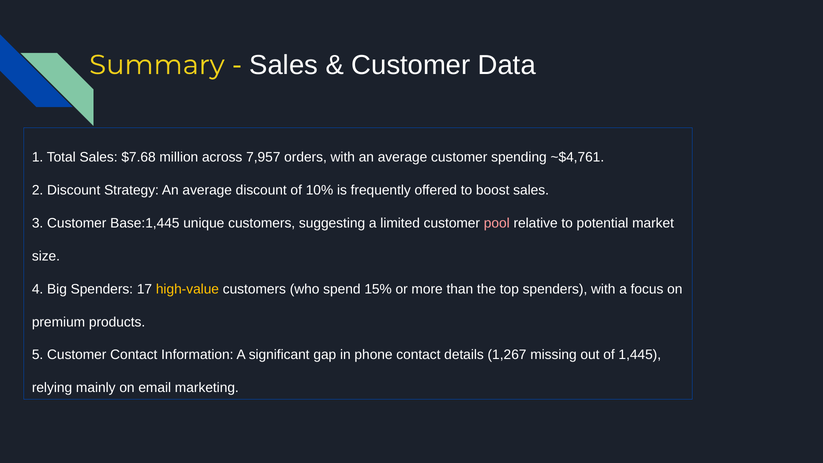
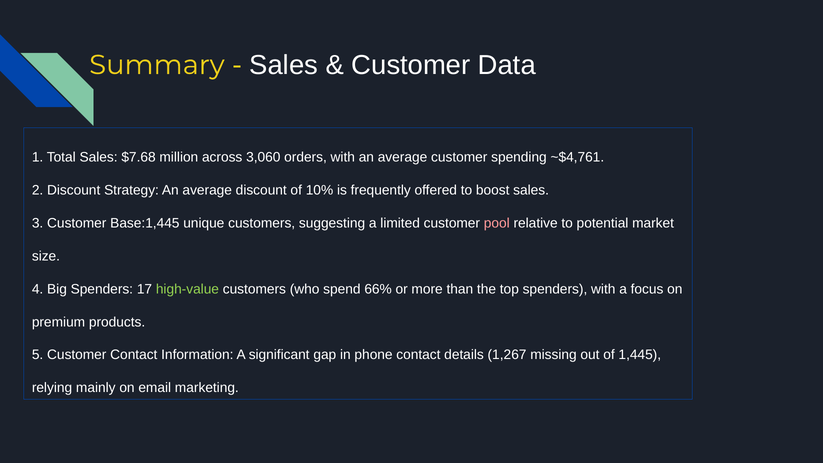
7,957: 7,957 -> 3,060 (263, 157)
high-value colour: yellow -> light green (187, 289)
15%: 15% -> 66% (378, 289)
